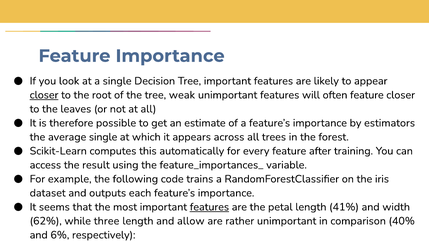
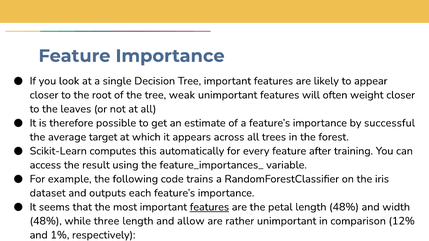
closer underline: present -> none (44, 95)
often feature: feature -> weight (367, 95)
estimators: estimators -> successful (390, 123)
average single: single -> target (103, 137)
length 41%: 41% -> 48% (344, 207)
62%: 62% -> 48% (46, 221)
40%: 40% -> 12% (402, 221)
6%: 6% -> 1% (60, 235)
